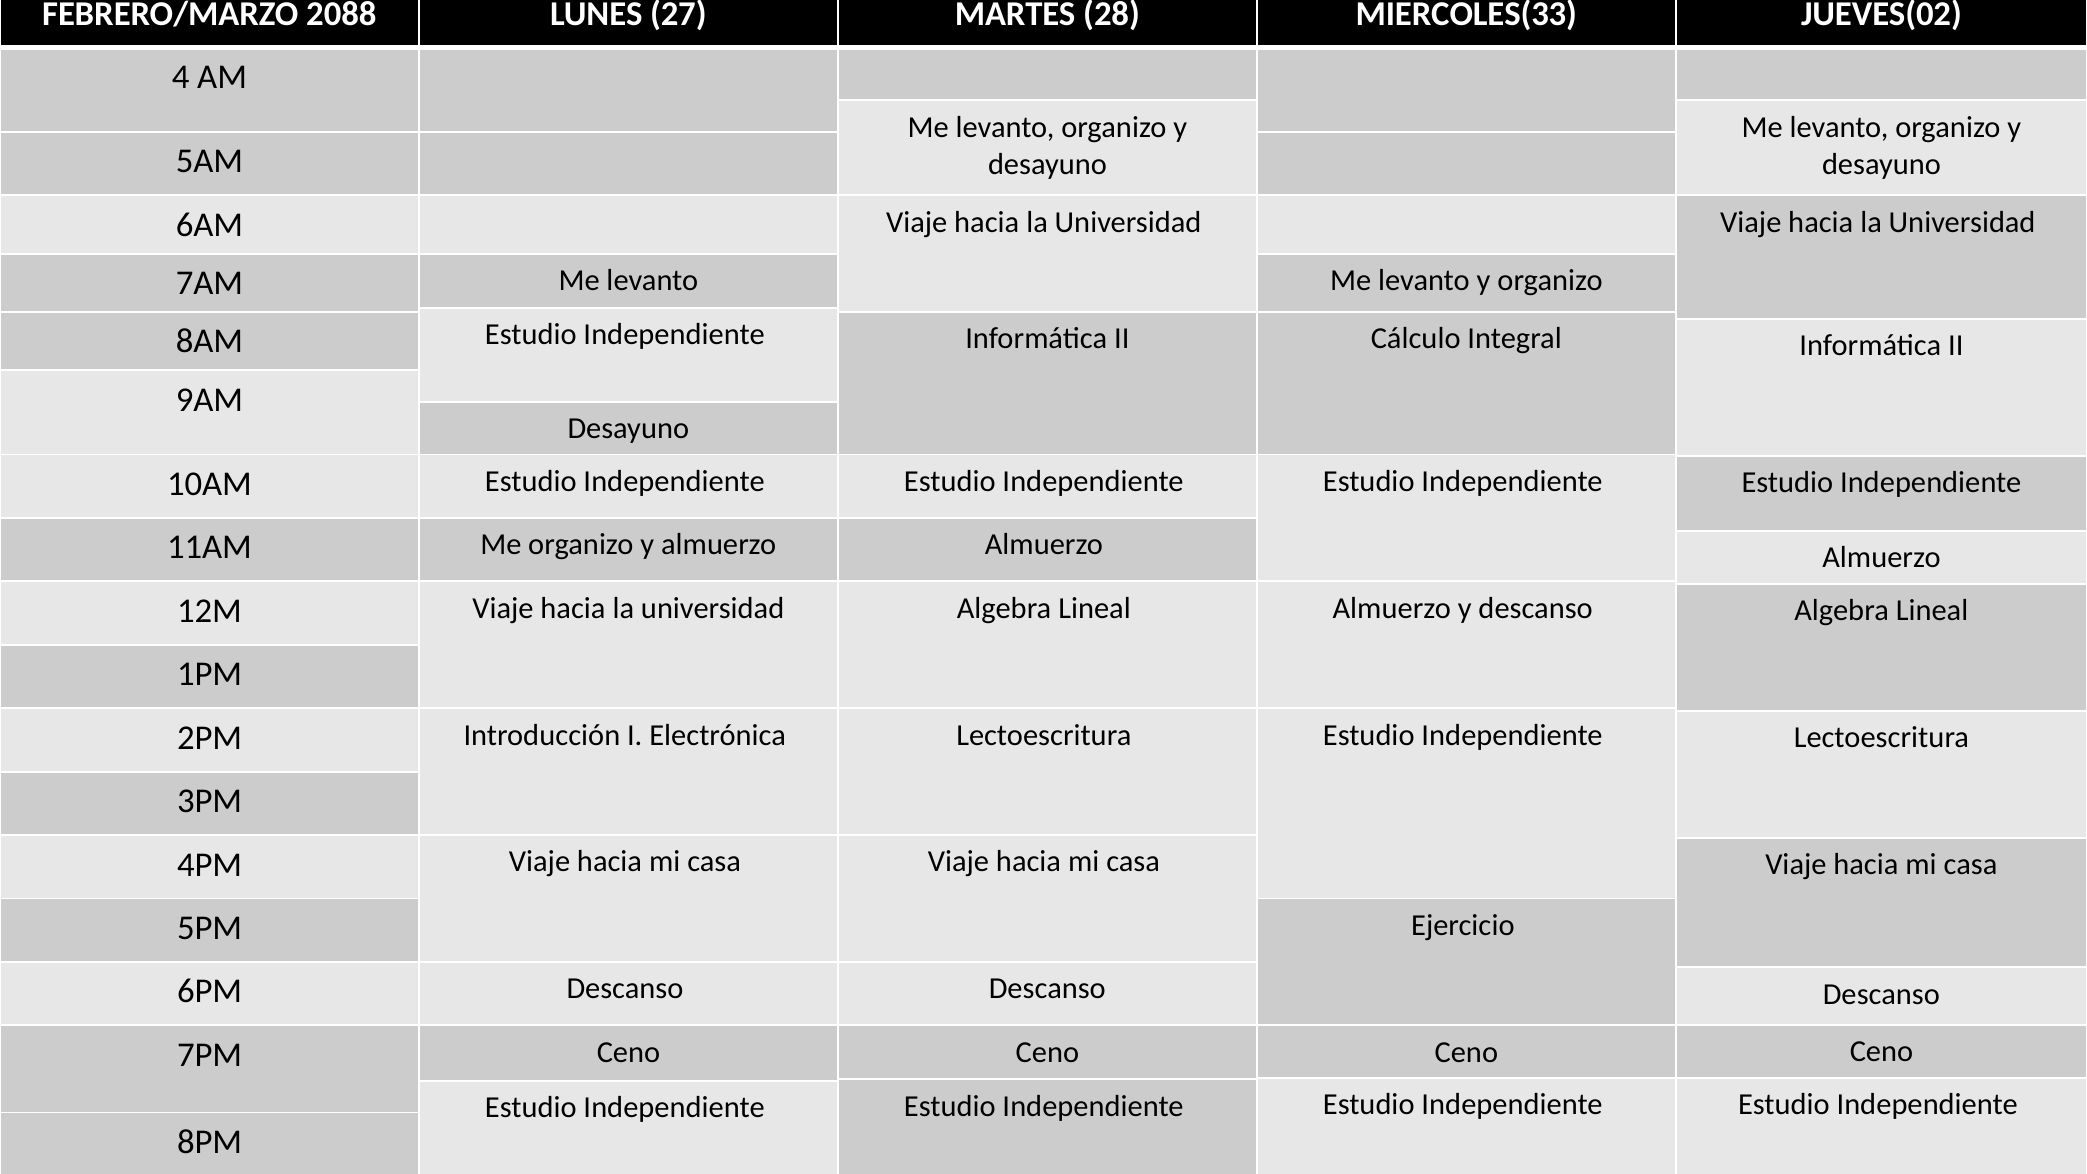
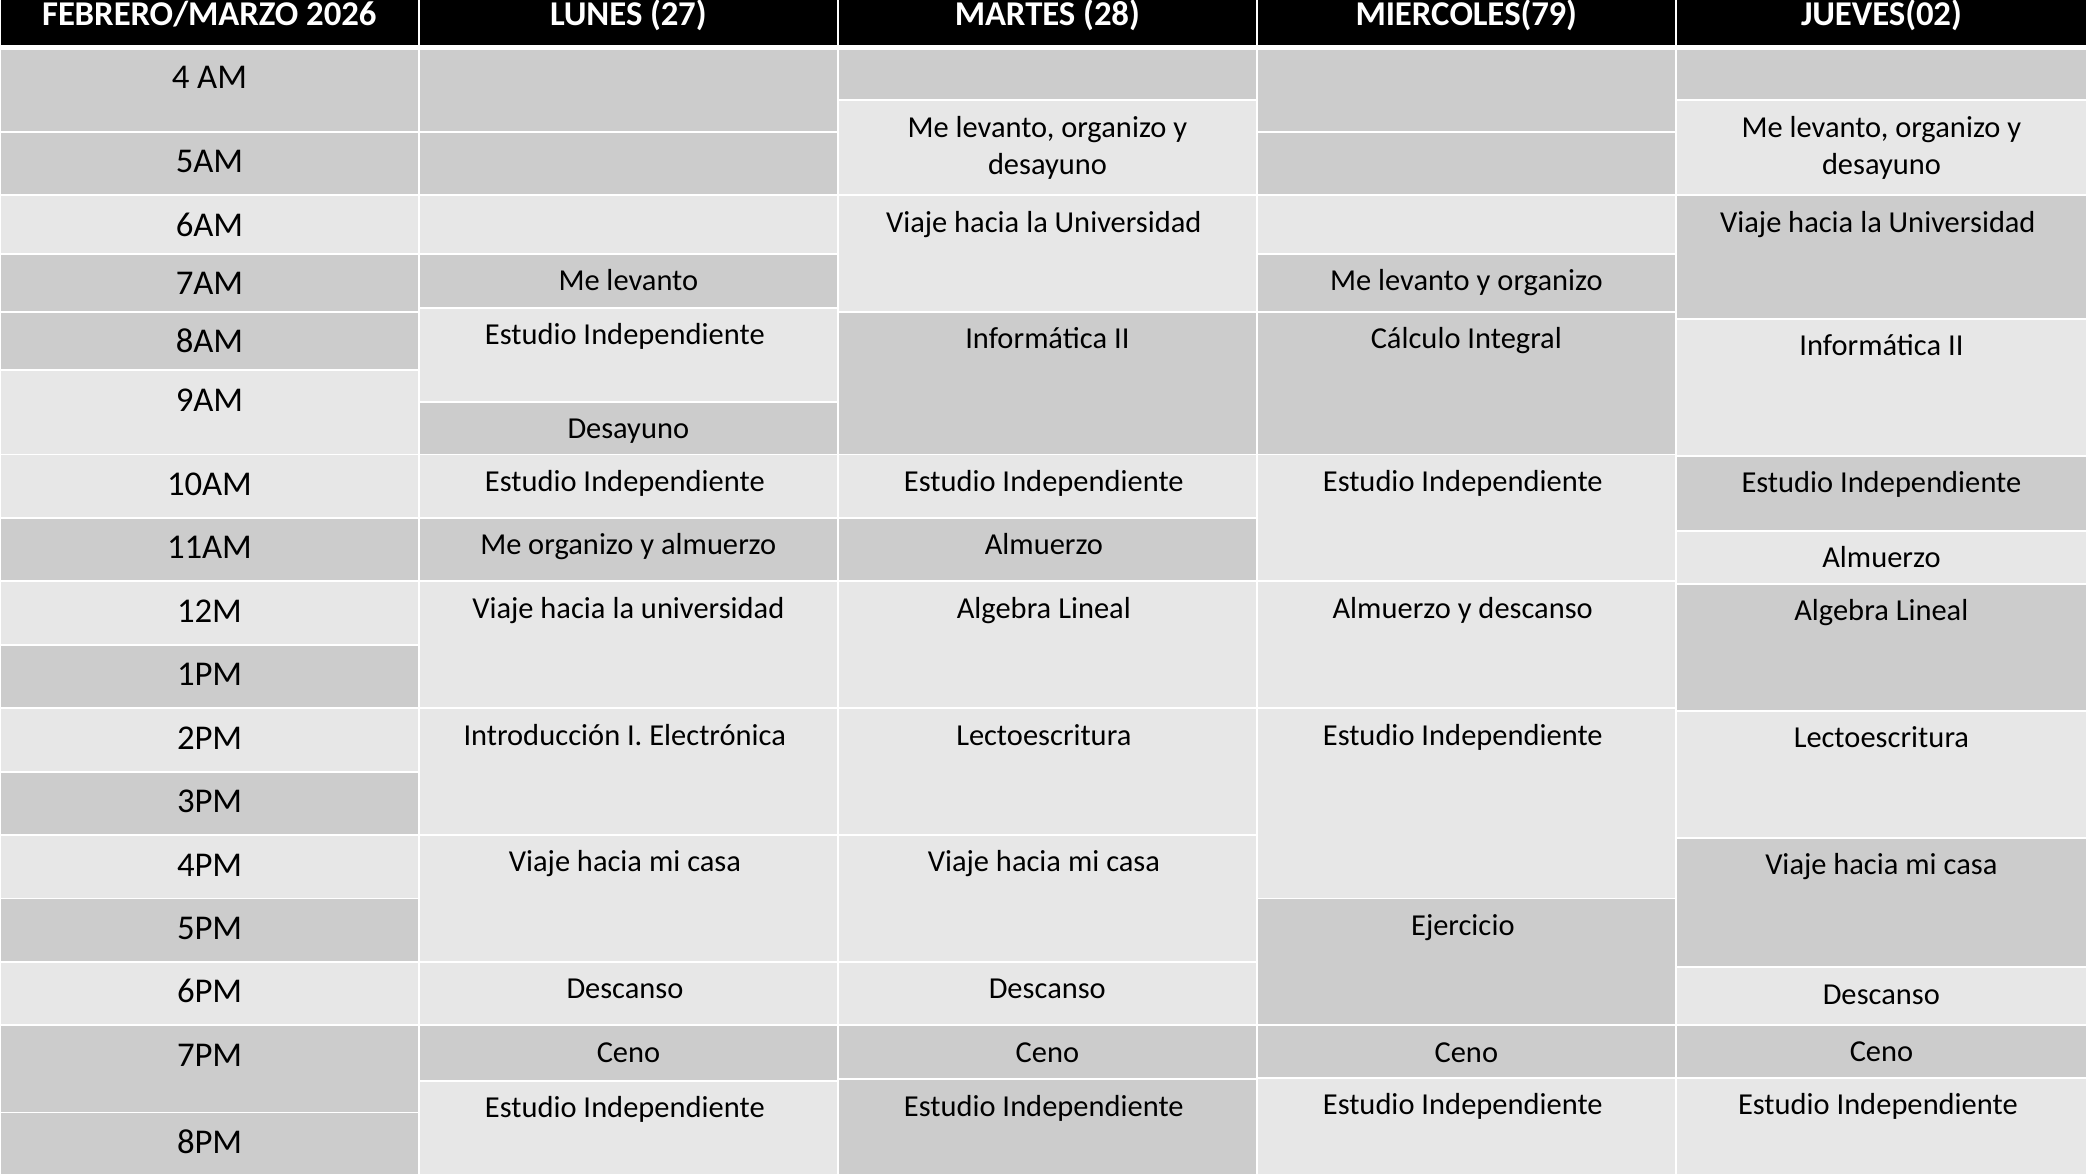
2088: 2088 -> 2026 (341, 14)
MIERCOLES(33: MIERCOLES(33 -> MIERCOLES(79 (1466, 14)
